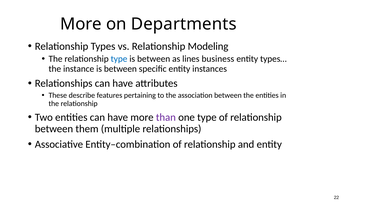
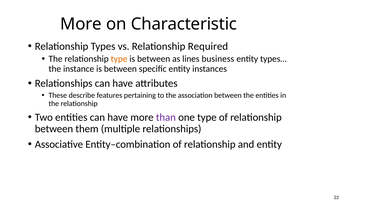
Departments: Departments -> Characteristic (184, 24)
Modeling: Modeling -> Required (208, 46)
type colour: blue -> orange (119, 59)
